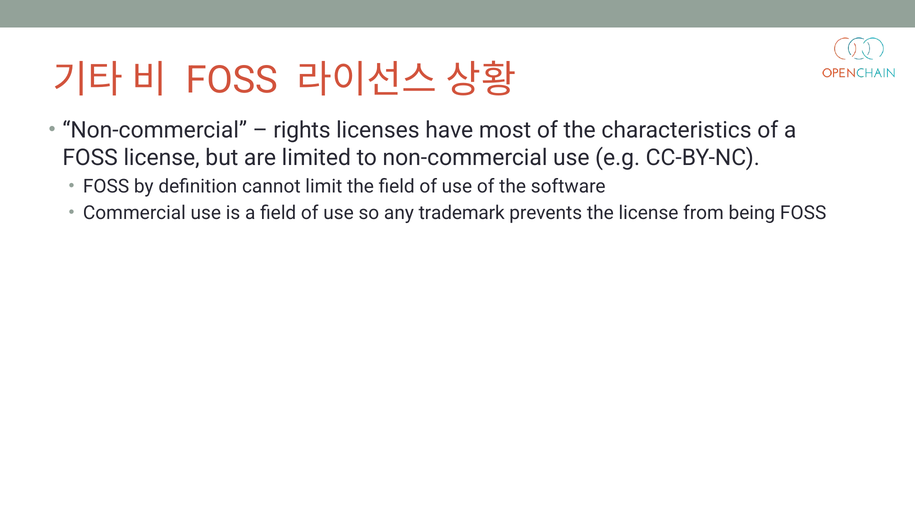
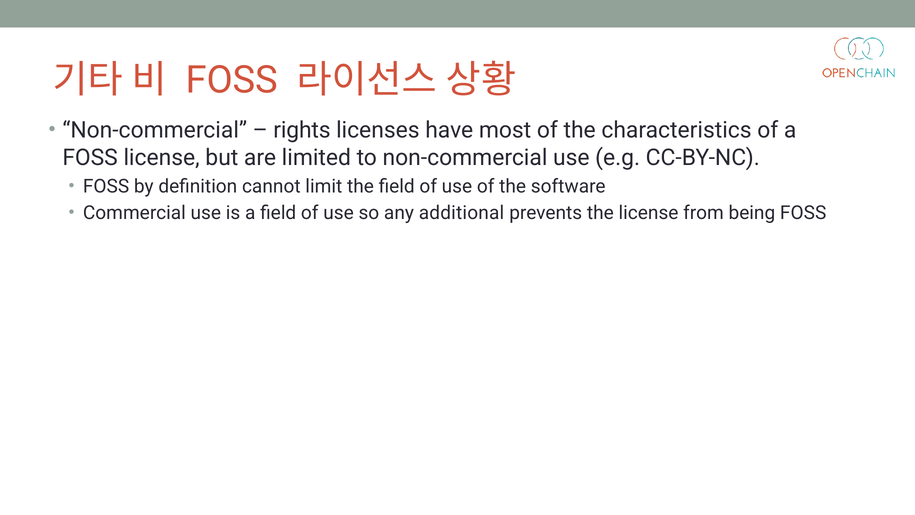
trademark: trademark -> additional (462, 213)
